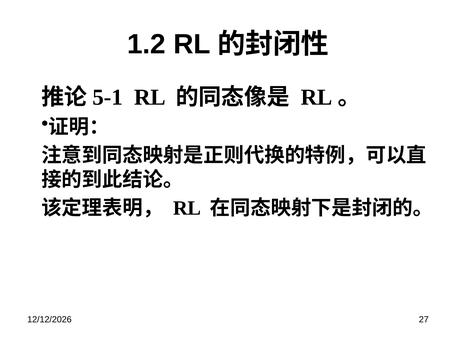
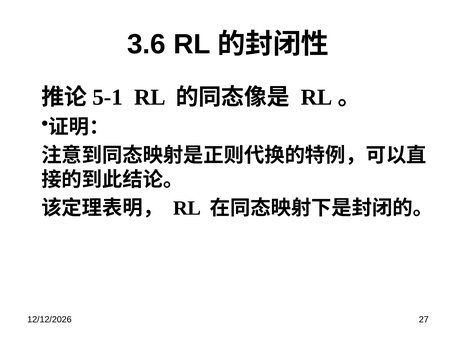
1.2: 1.2 -> 3.6 (146, 44)
